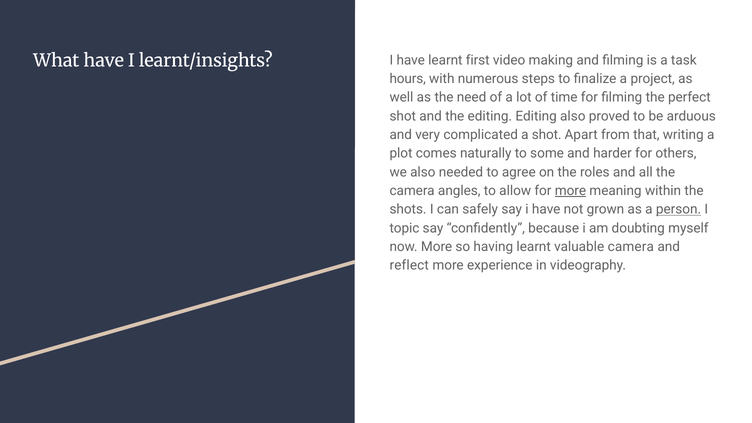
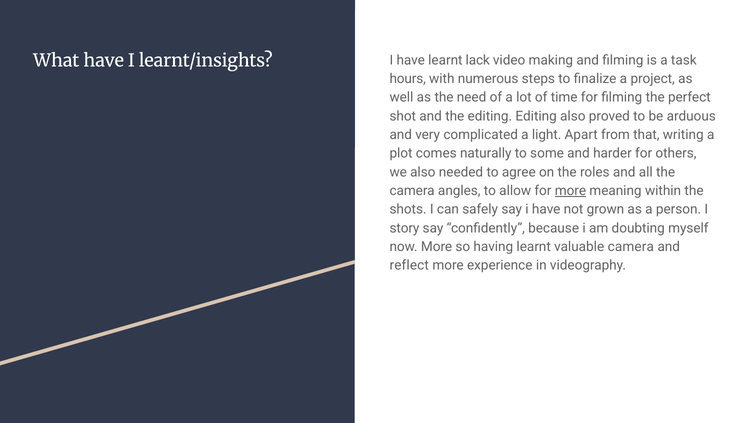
first: first -> lack (478, 60)
a shot: shot -> light (547, 135)
person underline: present -> none (679, 209)
topic: topic -> story (404, 228)
